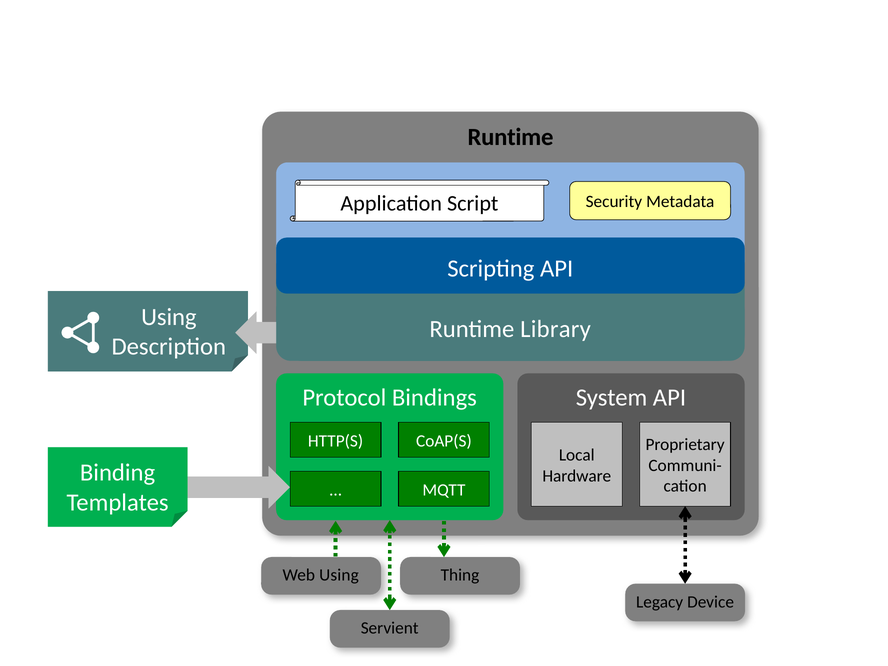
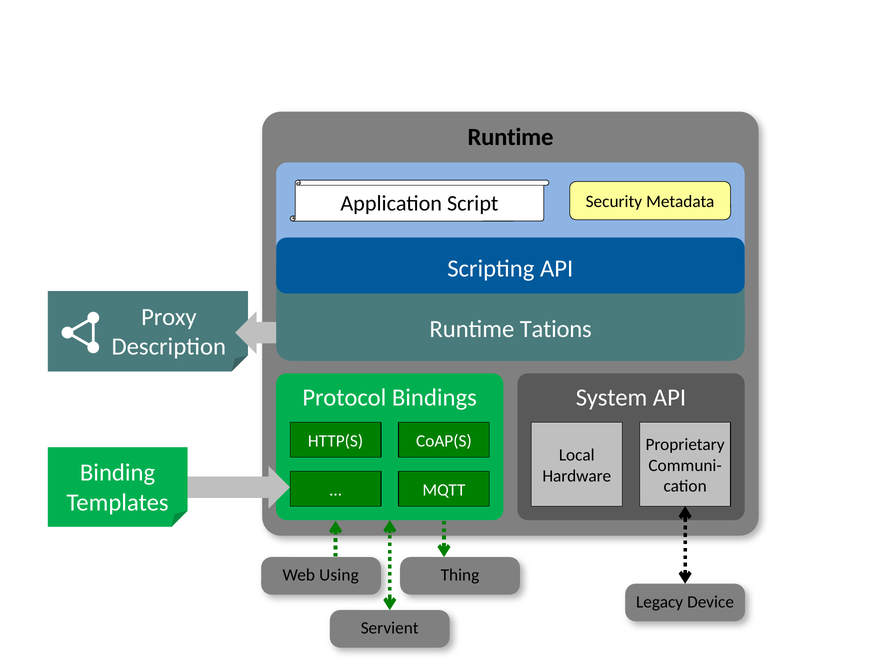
Using: Using -> Proxy (169, 317)
Library: Library -> Tations (556, 329)
